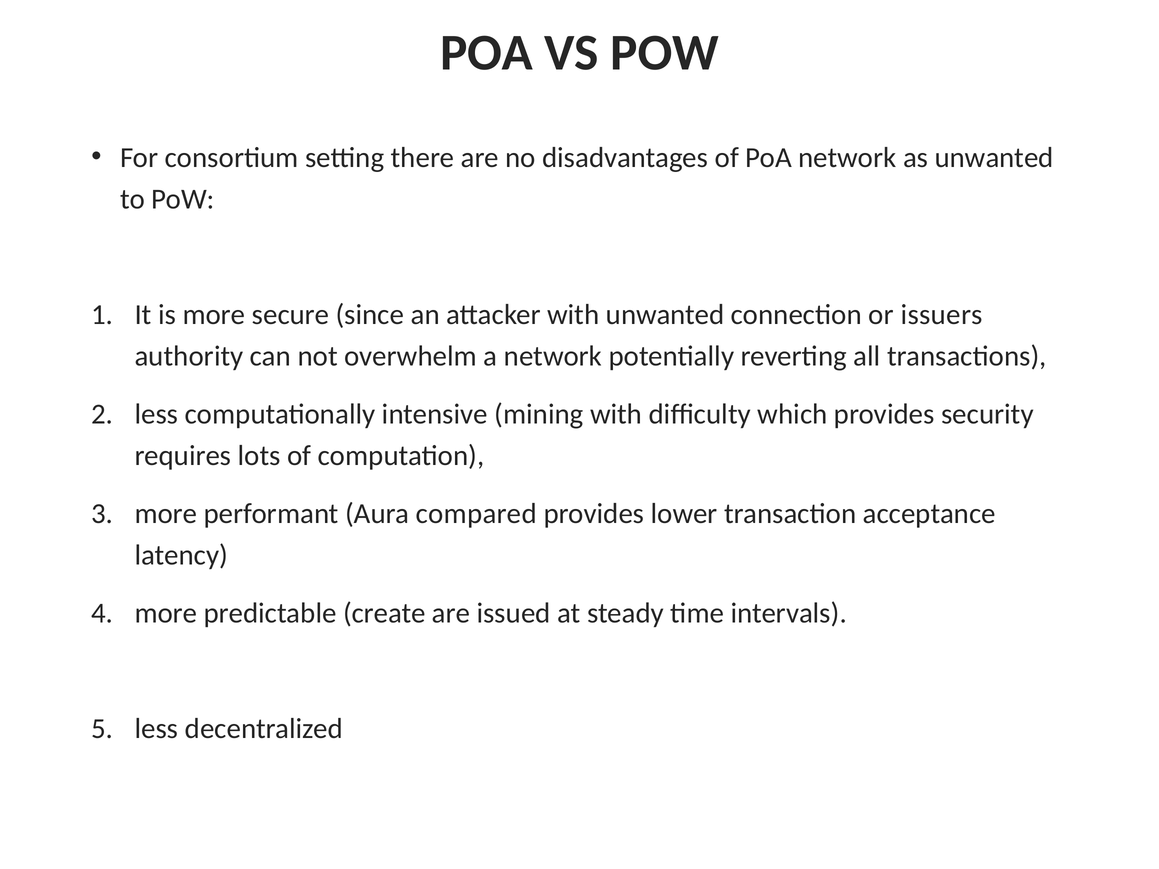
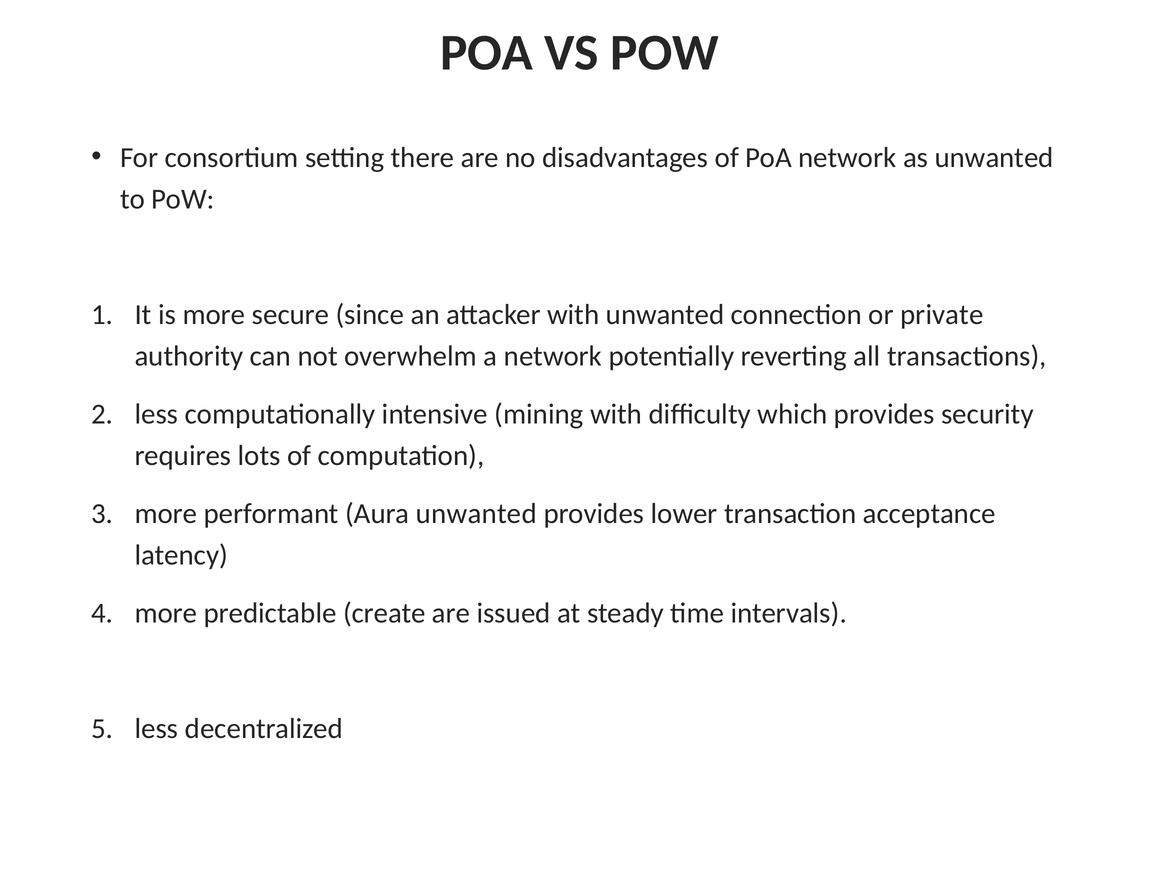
issuers: issuers -> private (942, 315)
Aura compared: compared -> unwanted (476, 514)
